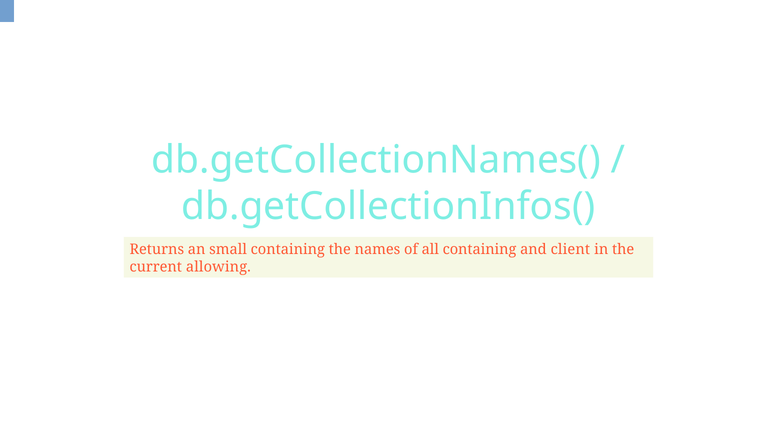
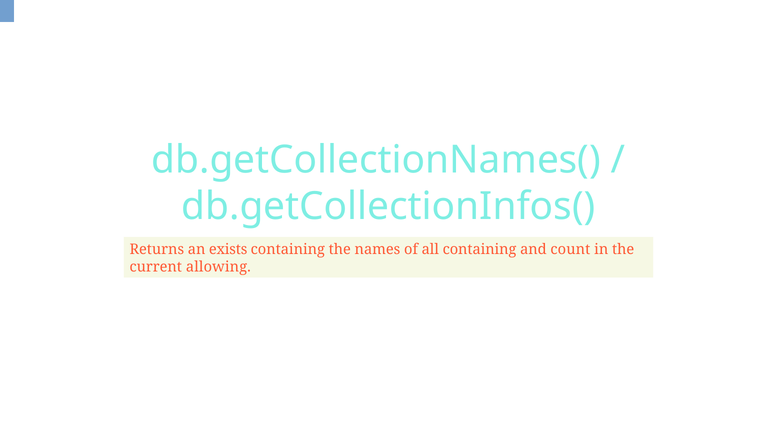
small: small -> exists (228, 250)
client: client -> count (570, 250)
